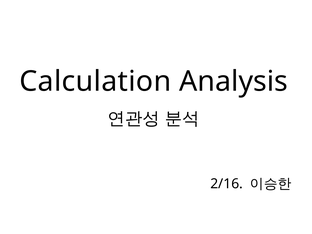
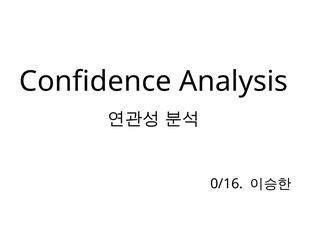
Calculation: Calculation -> Confidence (95, 82)
2/16: 2/16 -> 0/16 (227, 184)
